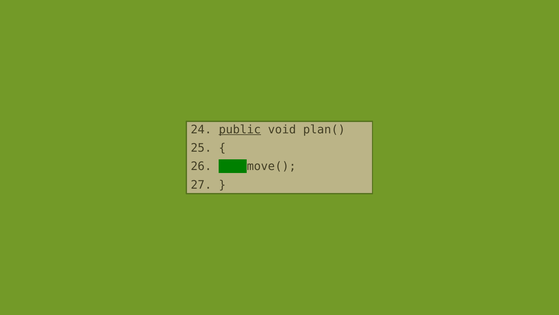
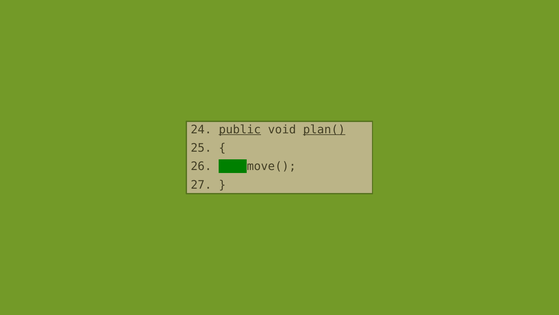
plan( underline: none -> present (324, 129)
